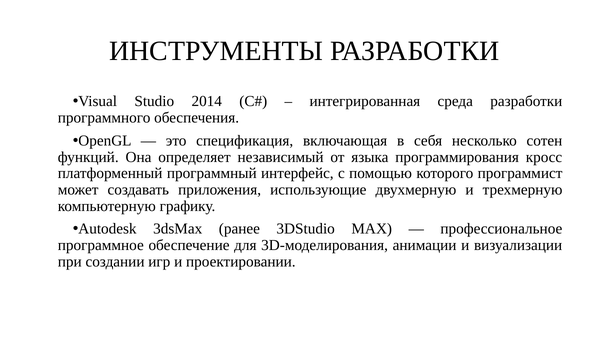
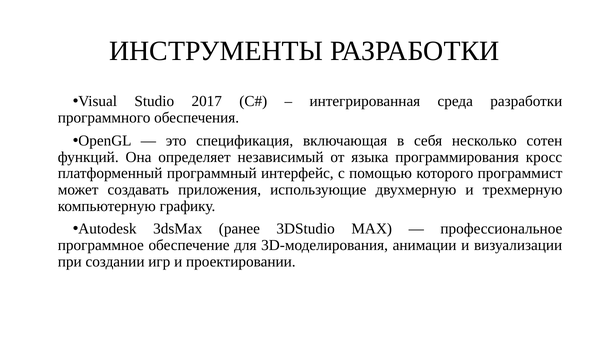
2014: 2014 -> 2017 (207, 102)
